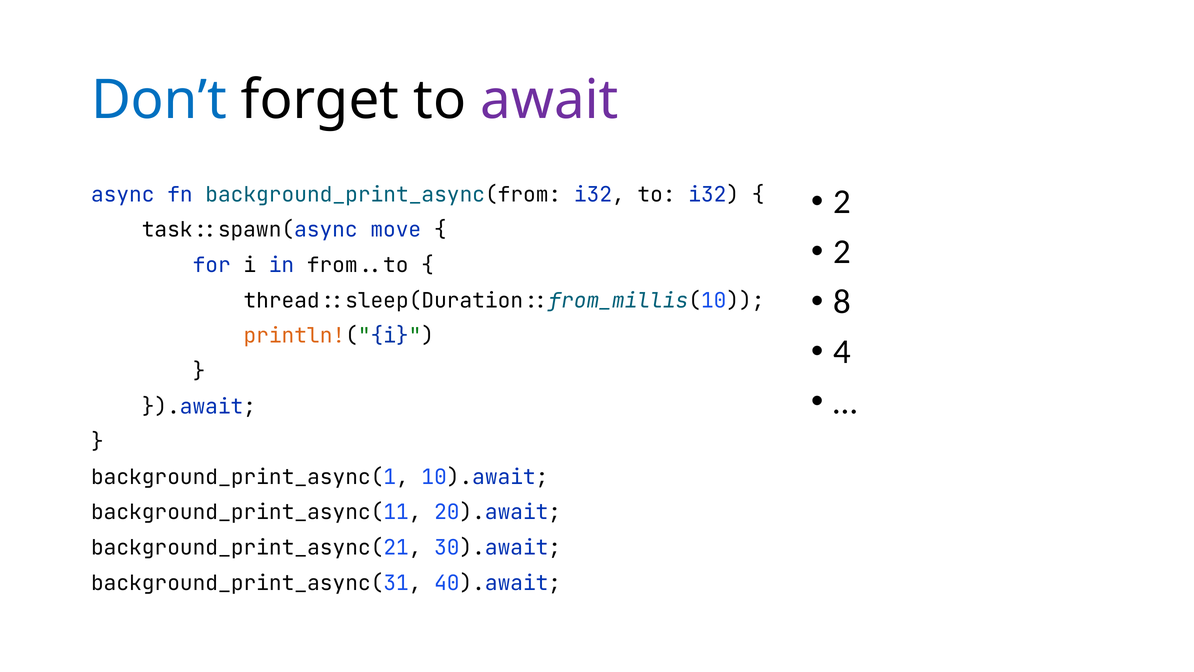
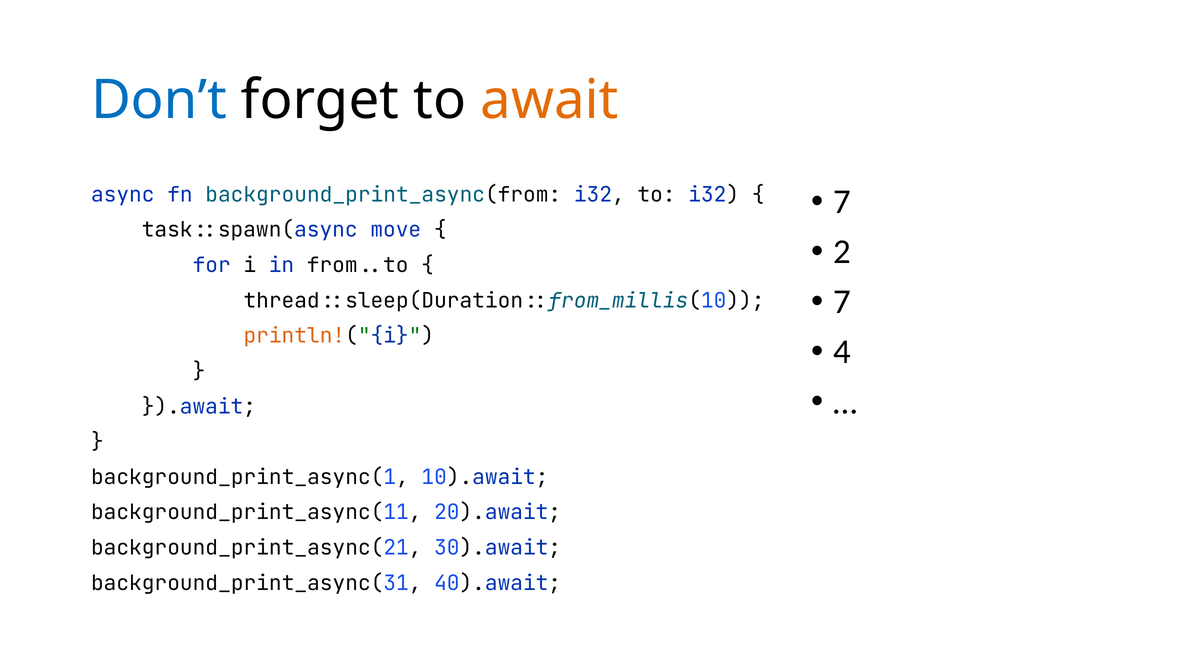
await colour: purple -> orange (550, 100)
2: 2 -> 7 (842, 202)
8: 8 -> 7 (842, 302)
